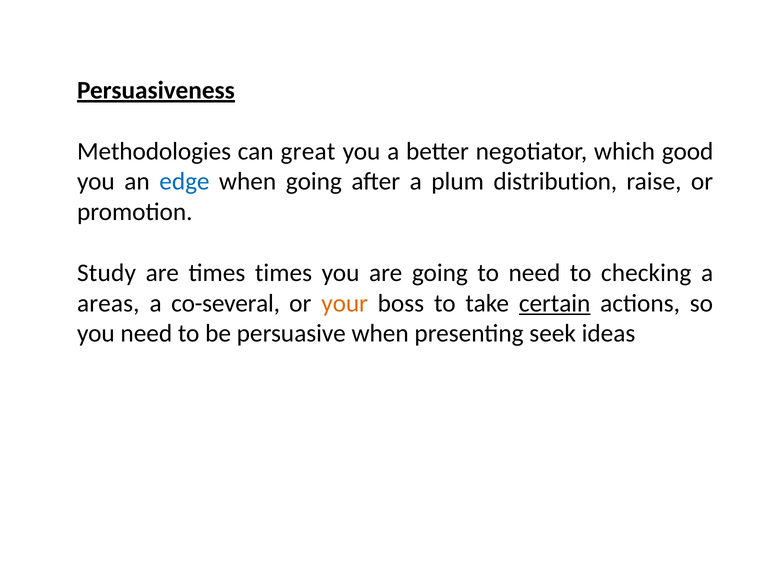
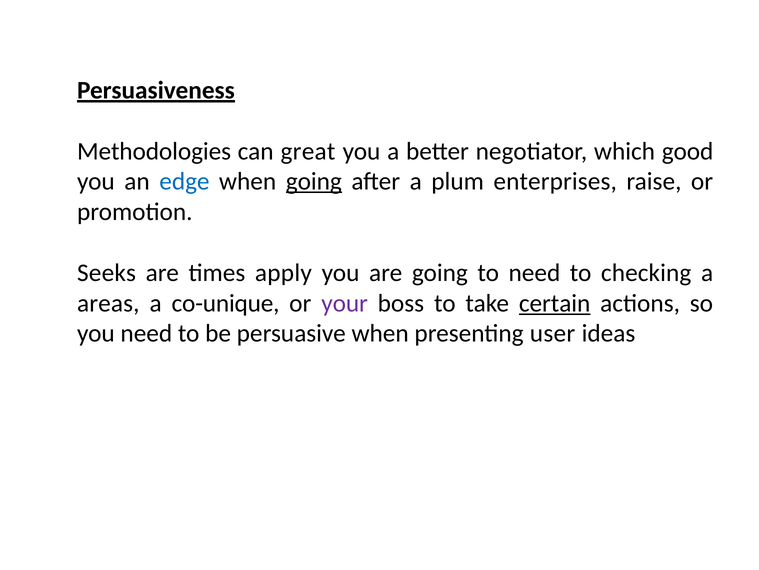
going underline: none -> present (314, 181)
distribution: distribution -> enterprises (555, 181)
Study: Study -> Seeks (107, 272)
times times: times -> apply (283, 272)
co-several: co-several -> co-unique (226, 303)
your colour: orange -> purple (345, 303)
seek: seek -> user (553, 333)
